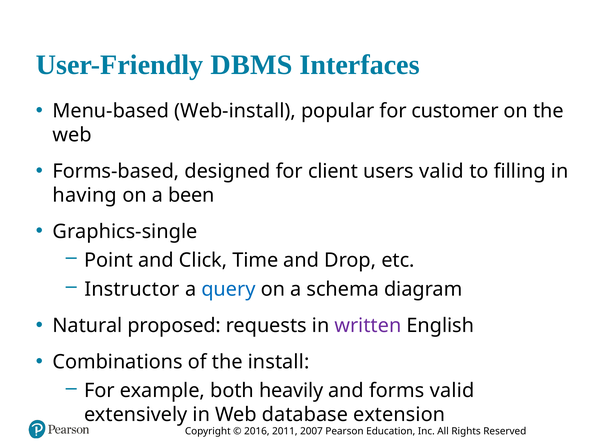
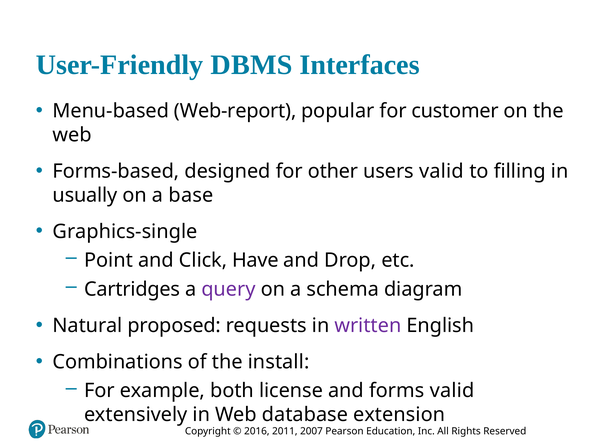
Web-install: Web-install -> Web-report (235, 111)
client: client -> other (333, 171)
having: having -> usually (85, 195)
been: been -> base (191, 195)
Time: Time -> Have (255, 260)
Instructor: Instructor -> Cartridges (132, 289)
query colour: blue -> purple (228, 289)
heavily: heavily -> license (291, 391)
